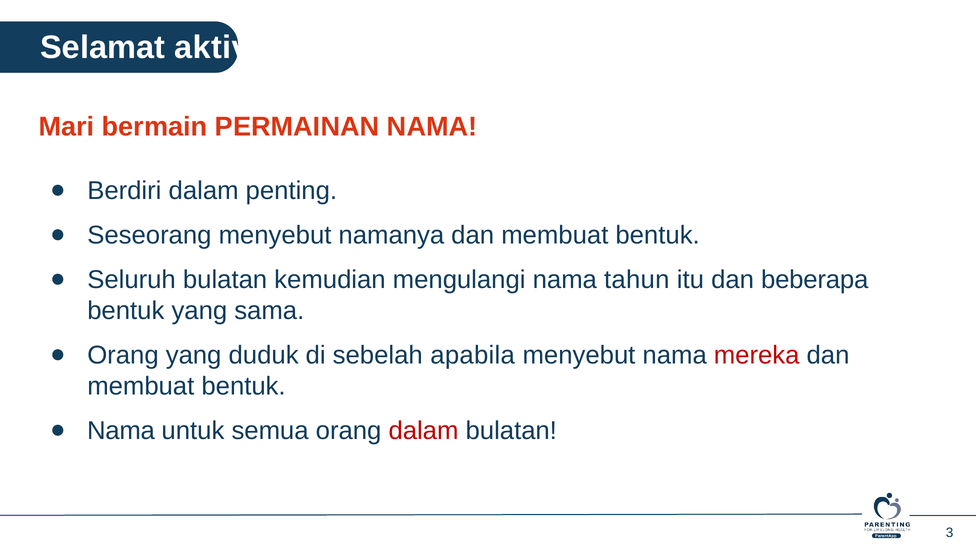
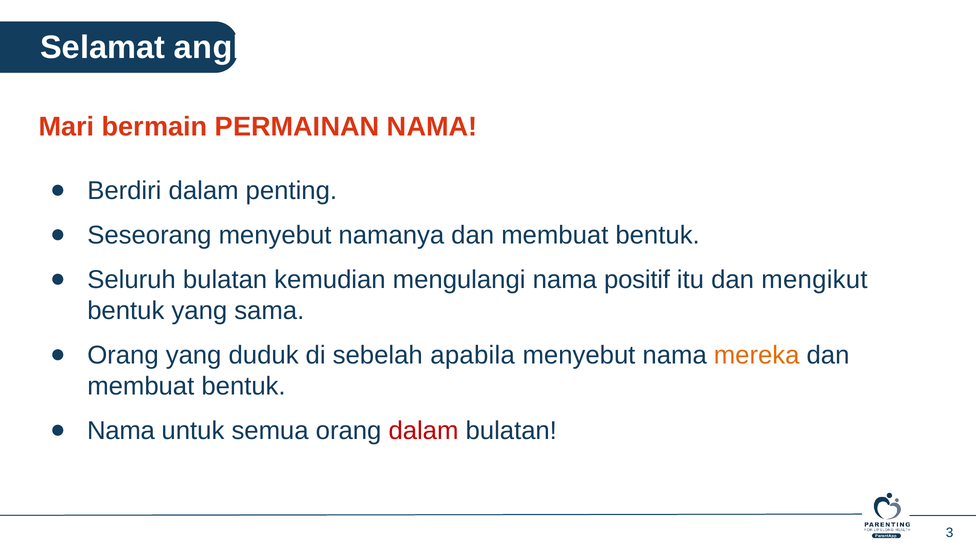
aktiviti: aktiviti -> angkat (227, 48)
tahun: tahun -> positif (637, 280)
beberapa: beberapa -> mengikut (814, 280)
mereka colour: red -> orange (757, 355)
